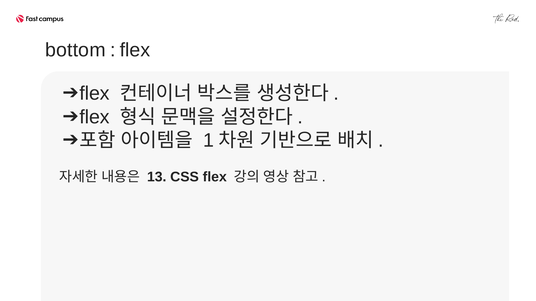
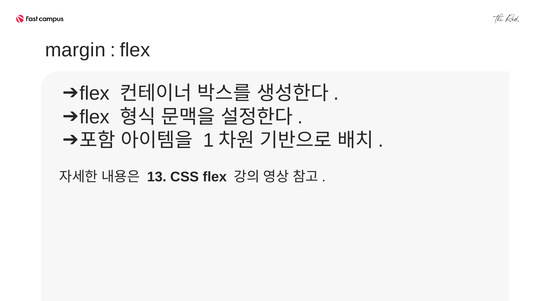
bottom: bottom -> margin (75, 50)
